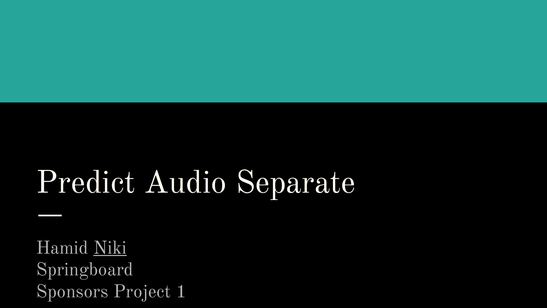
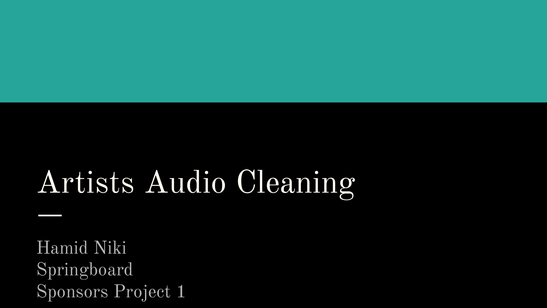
Predict: Predict -> Artists (86, 182)
Separate: Separate -> Cleaning (296, 182)
Niki underline: present -> none (110, 247)
